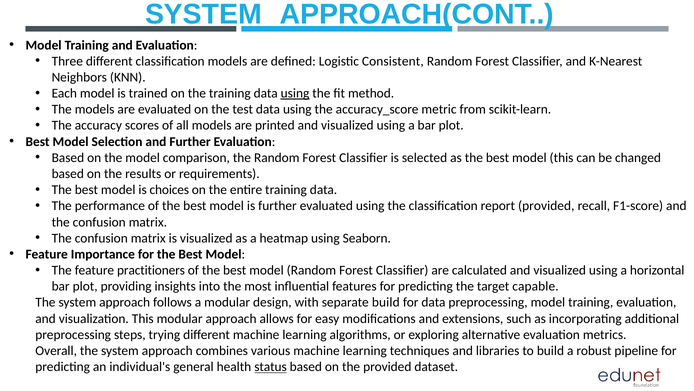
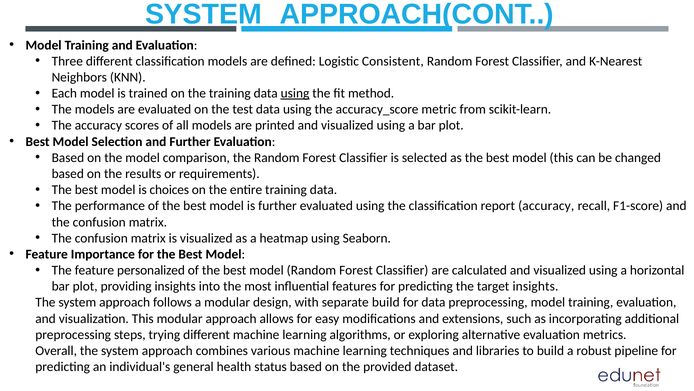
report provided: provided -> accuracy (546, 206)
practitioners: practitioners -> personalized (151, 270)
target capable: capable -> insights (535, 286)
status underline: present -> none (271, 366)
